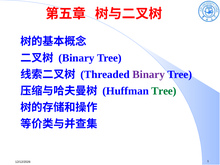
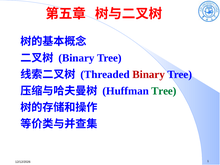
Binary colour: purple -> red (149, 74)
